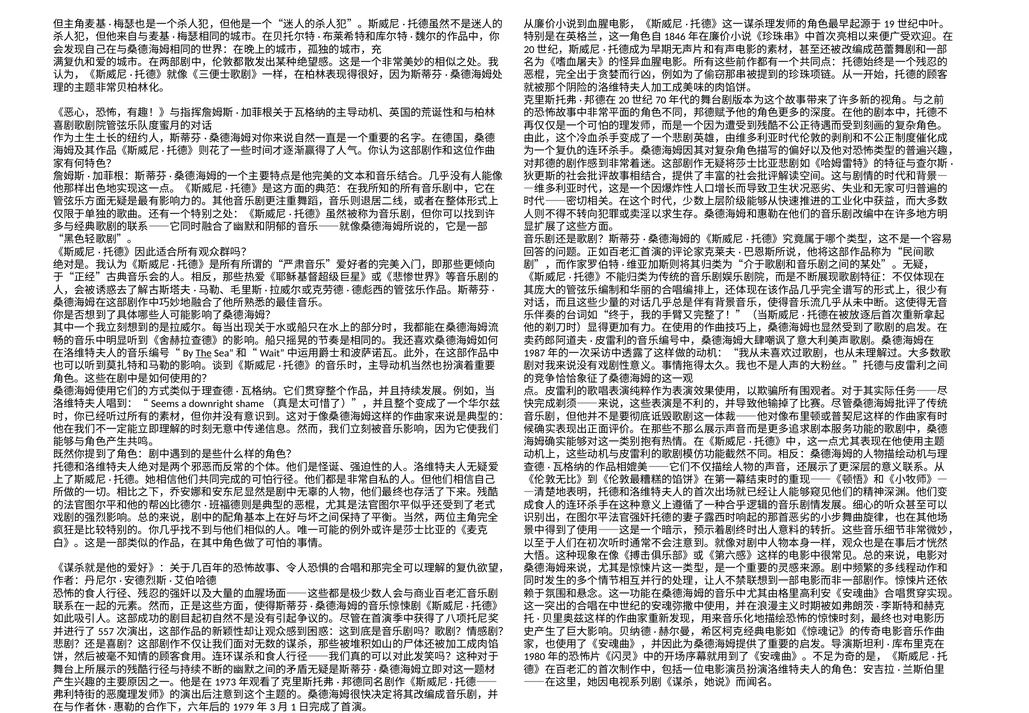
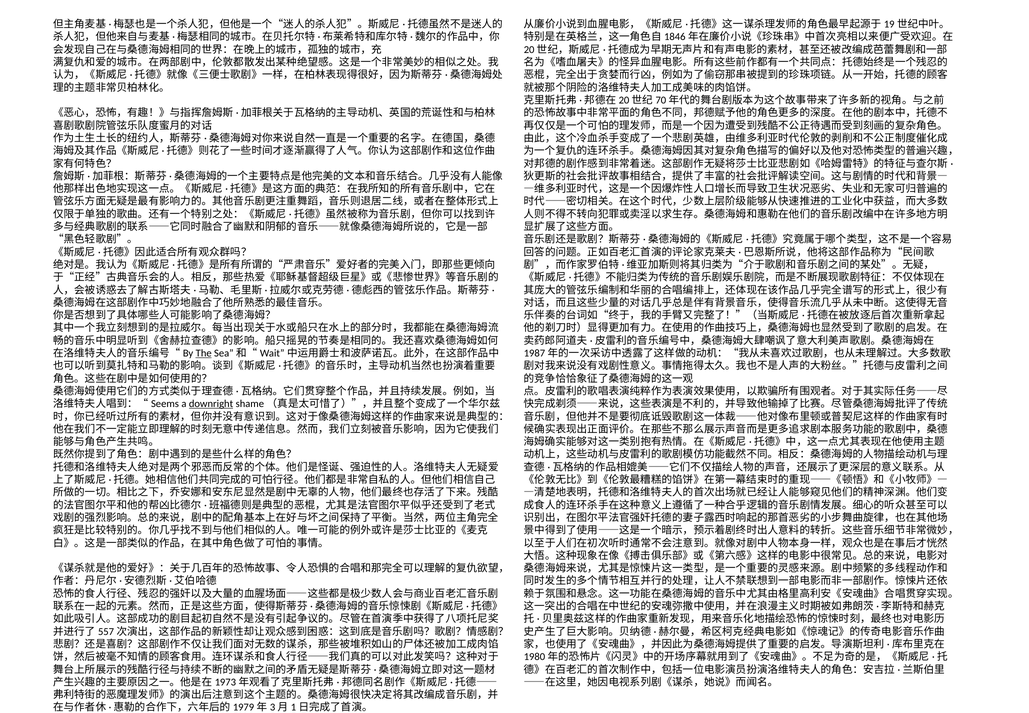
downright underline: none -> present (211, 404)
